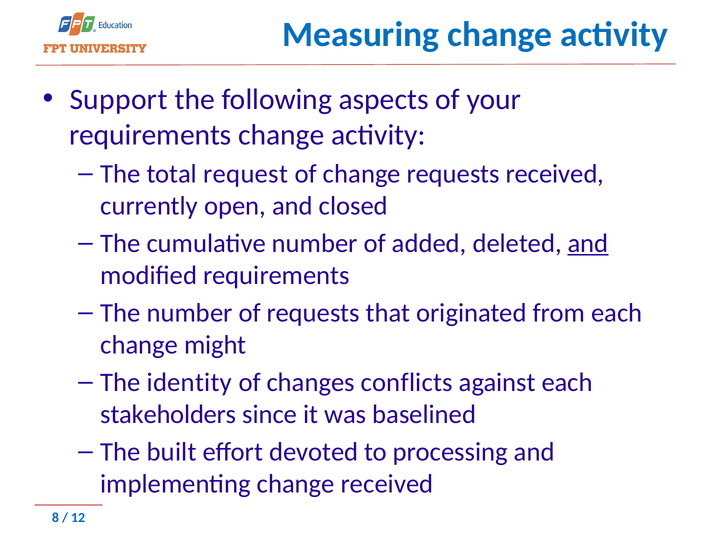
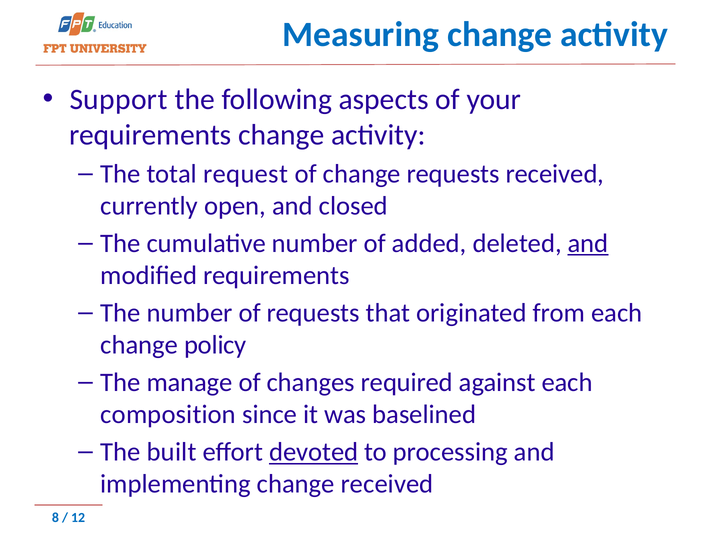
might: might -> policy (215, 345)
identity: identity -> manage (190, 383)
conflicts: conflicts -> required (407, 383)
stakeholders: stakeholders -> composition (168, 415)
devoted underline: none -> present (314, 452)
